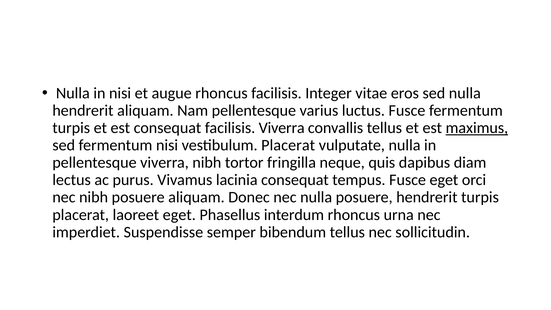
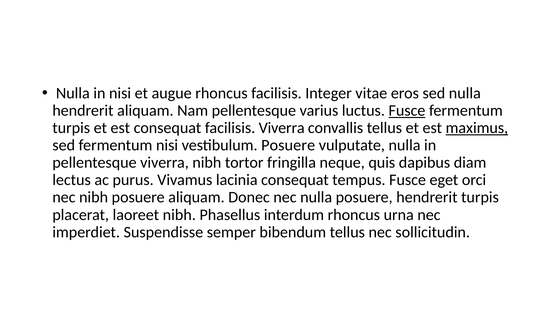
Fusce underline: none -> present (407, 111)
vestibulum Placerat: Placerat -> Posuere (288, 145)
laoreet eget: eget -> nibh (179, 215)
